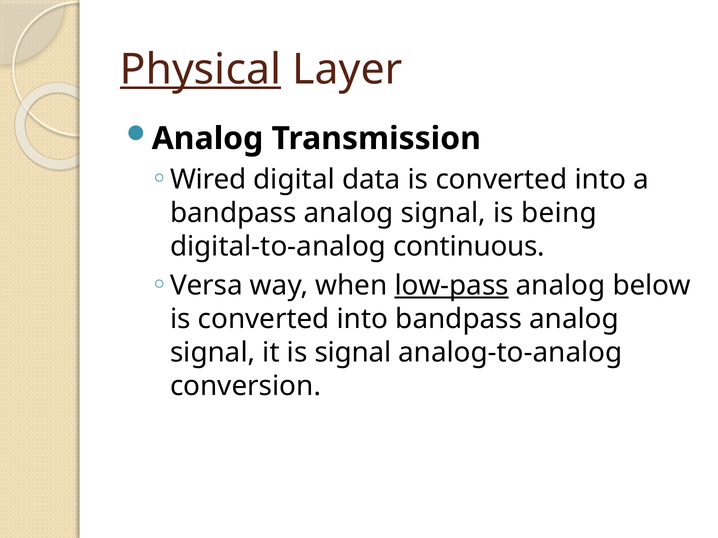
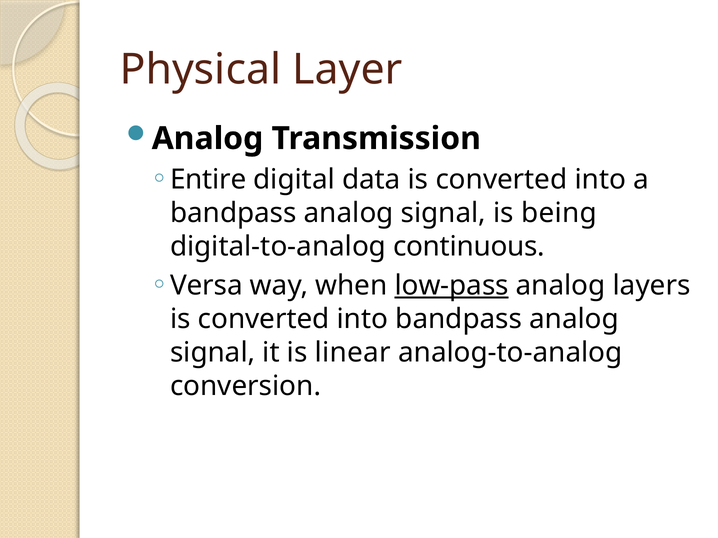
Physical underline: present -> none (200, 69)
Wired: Wired -> Entire (208, 180)
below: below -> layers (652, 286)
is signal: signal -> linear (353, 353)
